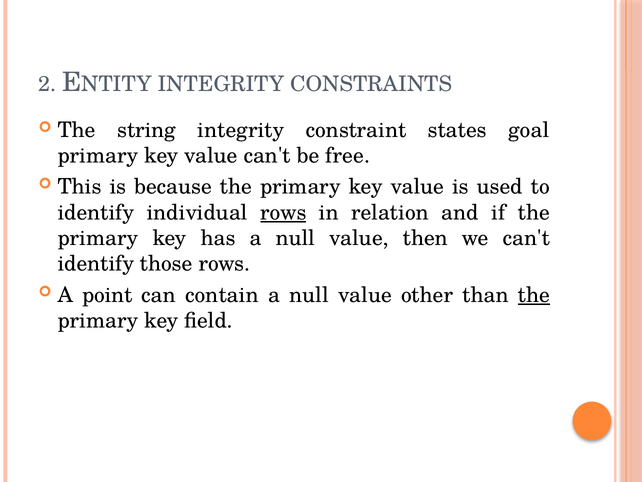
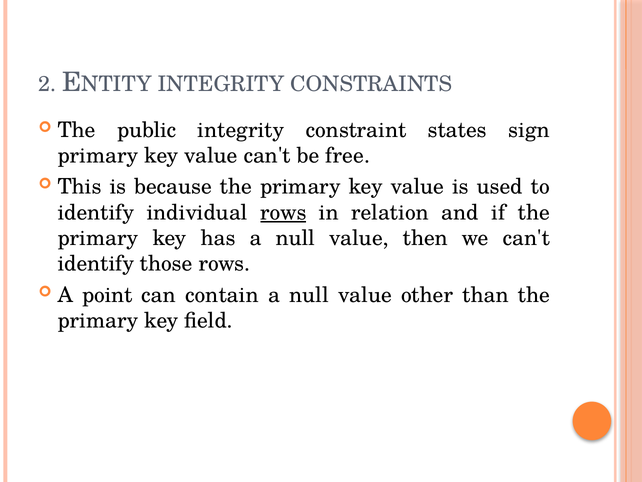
string: string -> public (147, 130)
goal: goal -> sign (529, 130)
the underline: present -> none (534, 295)
